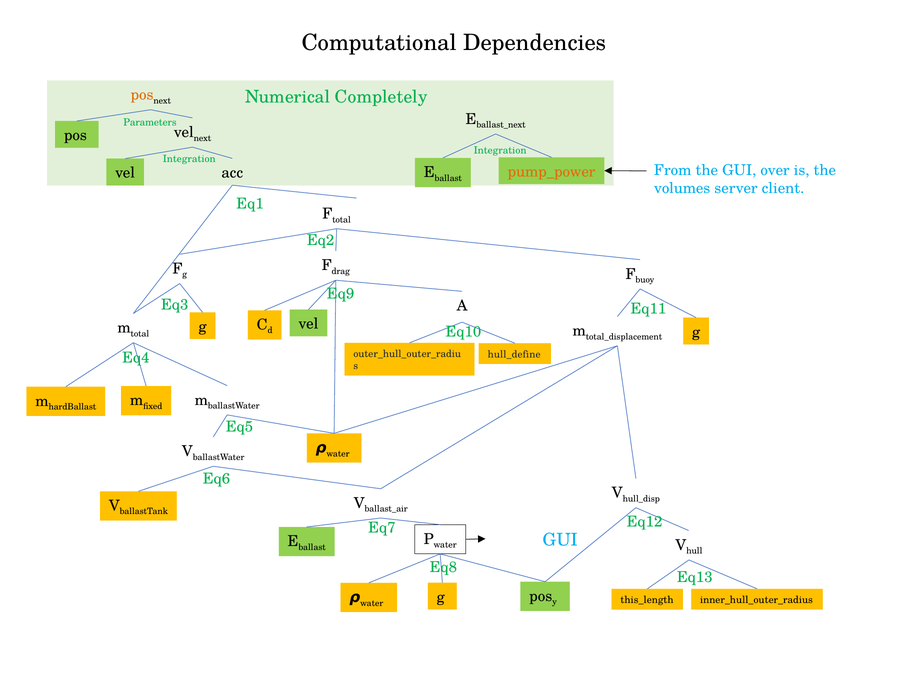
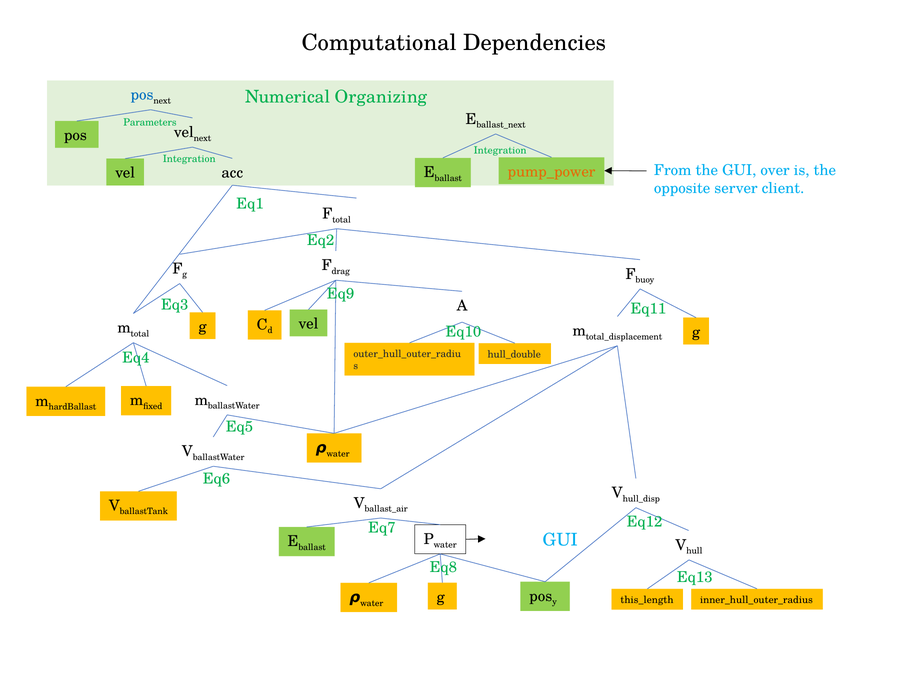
pos colour: orange -> blue (142, 95)
Completely: Completely -> Organizing (381, 97)
volumes: volumes -> opposite (682, 188)
hull_define: hull_define -> hull_double (514, 354)
